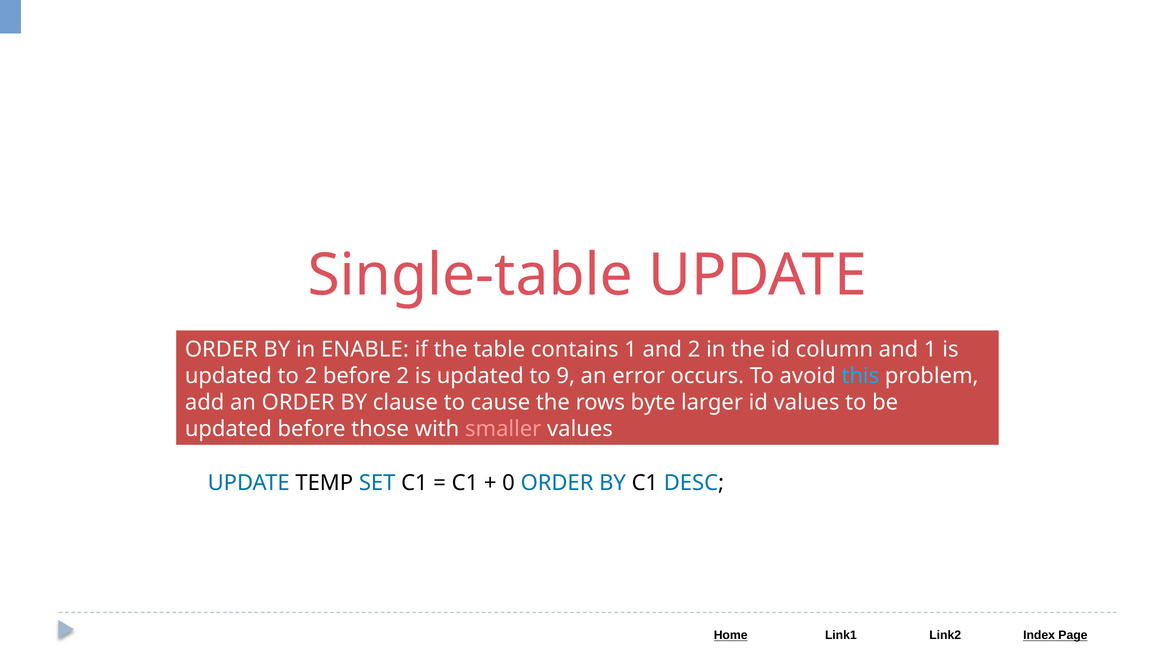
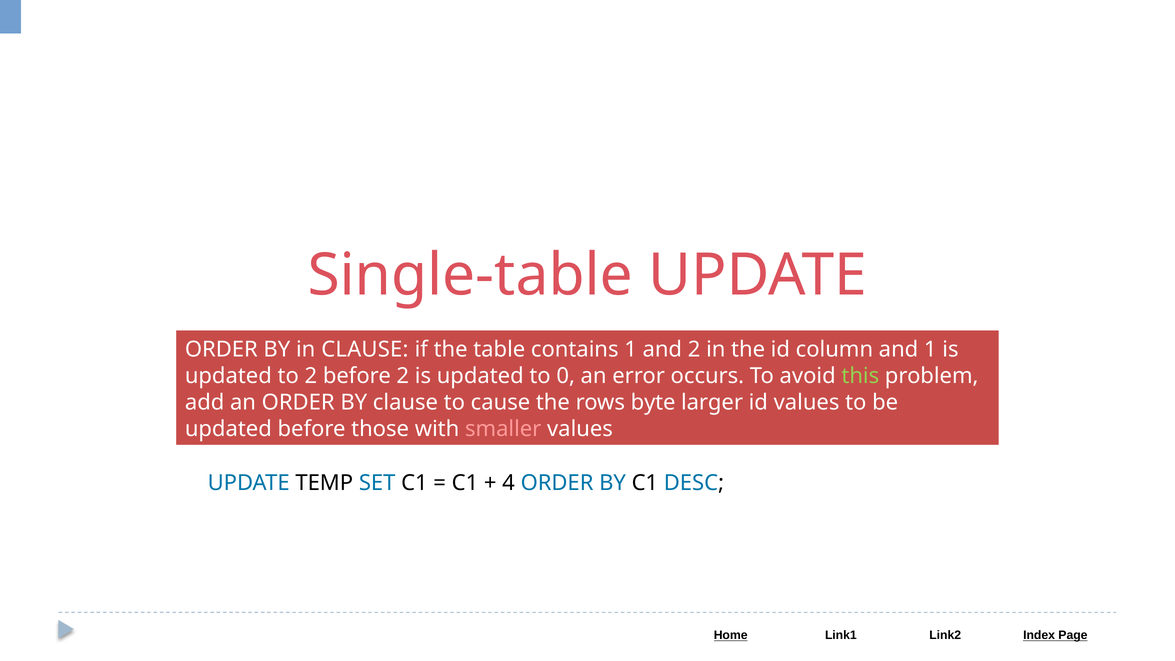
in ENABLE: ENABLE -> CLAUSE (365, 350)
9: 9 -> 0 (566, 376)
this colour: light blue -> light green (860, 376)
0: 0 -> 4 (509, 483)
